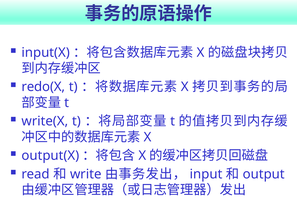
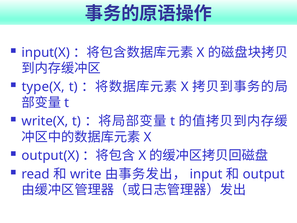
redo(X: redo(X -> type(X (43, 87)
